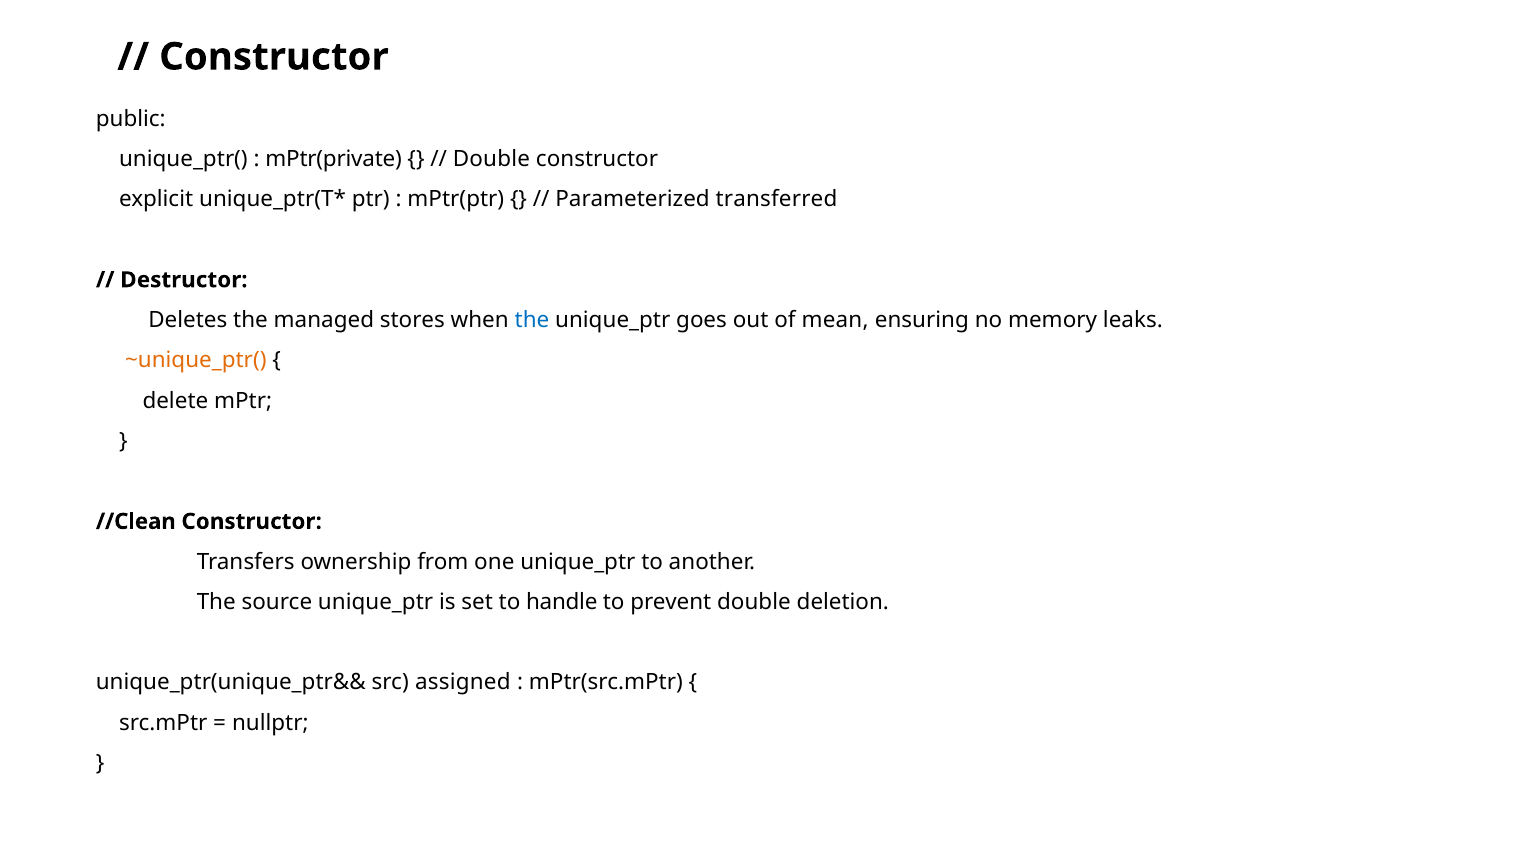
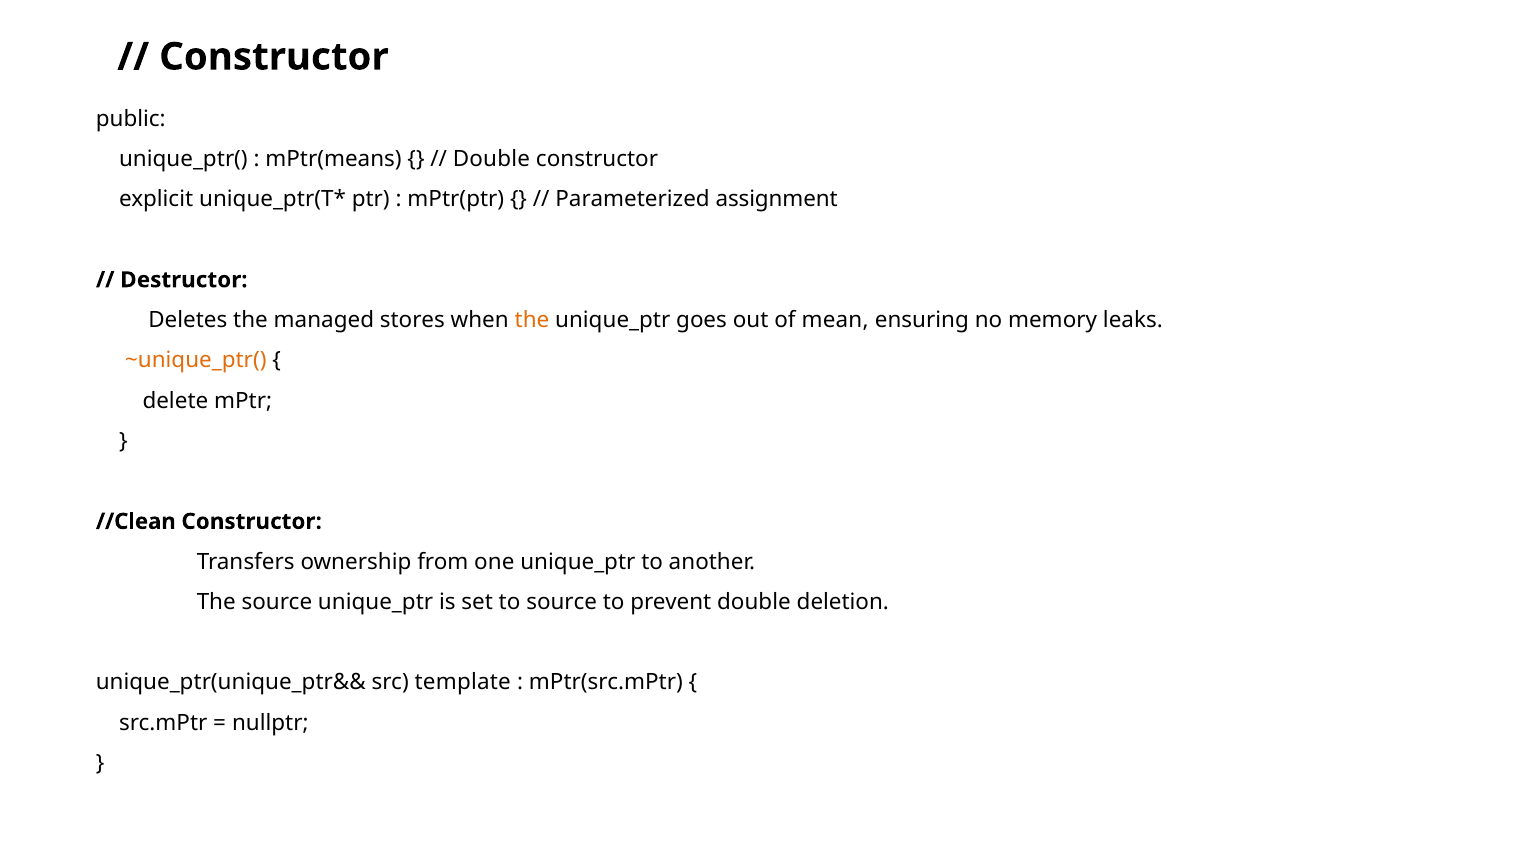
mPtr(private: mPtr(private -> mPtr(means (333, 159)
transferred: transferred -> assignment (777, 199)
the colour: blue -> orange (532, 320)
to handle: handle -> source (562, 602)
assigned: assigned -> template (463, 683)
